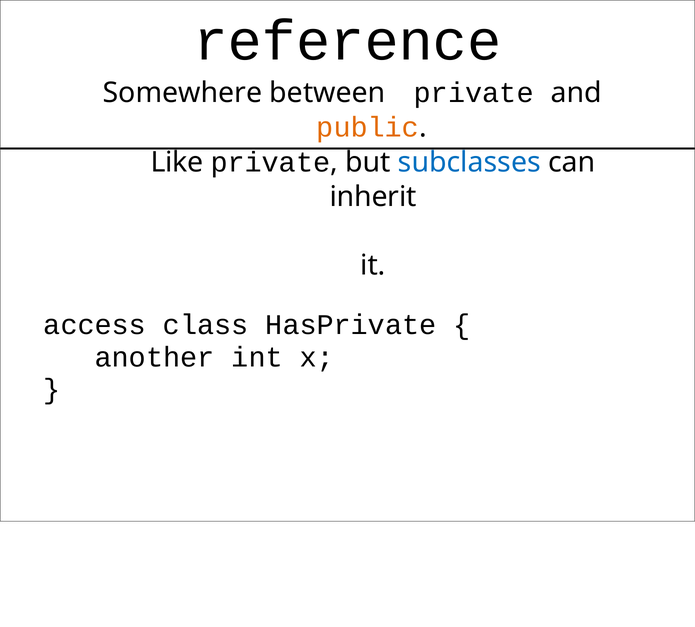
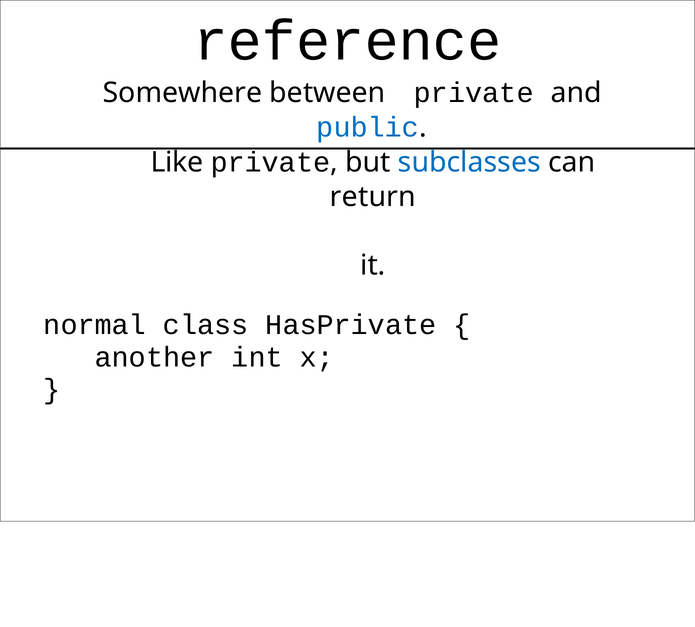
public colour: orange -> blue (368, 127)
inherit: inherit -> return (373, 197)
access: access -> normal (95, 325)
